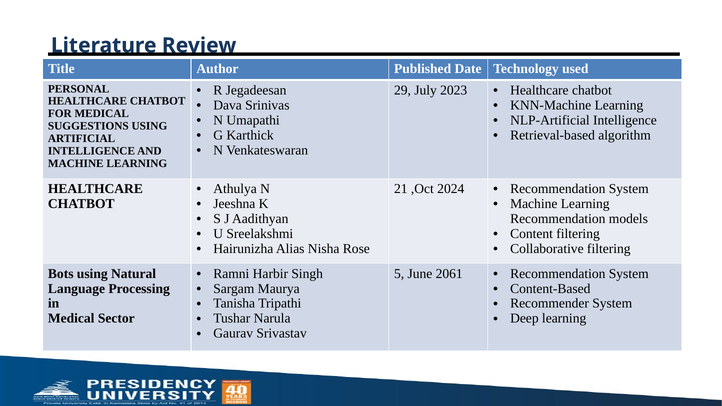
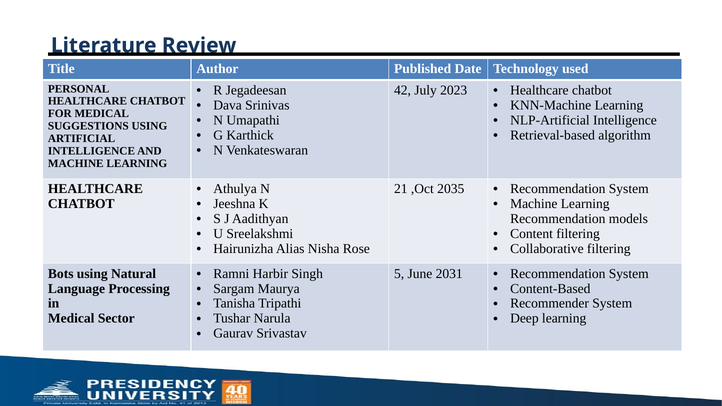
29: 29 -> 42 (403, 90)
2024: 2024 -> 2035 (451, 189)
2061: 2061 -> 2031 (449, 274)
